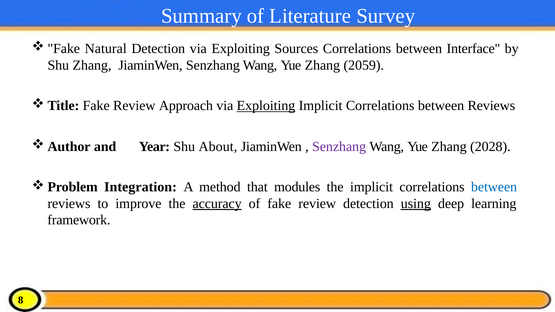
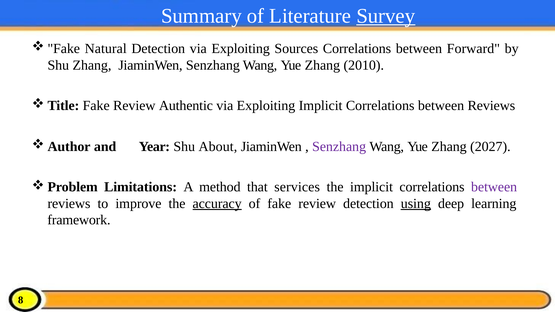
Survey underline: none -> present (386, 16)
Interface: Interface -> Forward (473, 49)
2059: 2059 -> 2010 (364, 65)
Approach: Approach -> Authentic (186, 106)
Exploiting underline: present -> none (266, 106)
2028: 2028 -> 2027 (490, 147)
Integration: Integration -> Limitations (141, 187)
modules: modules -> services (297, 187)
between colour: blue -> purple (494, 187)
